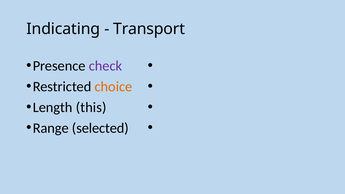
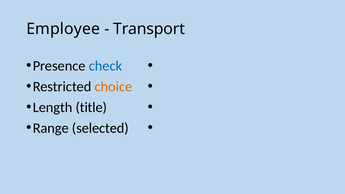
Indicating: Indicating -> Employee (63, 29)
check colour: purple -> blue (106, 66)
this: this -> title (91, 107)
